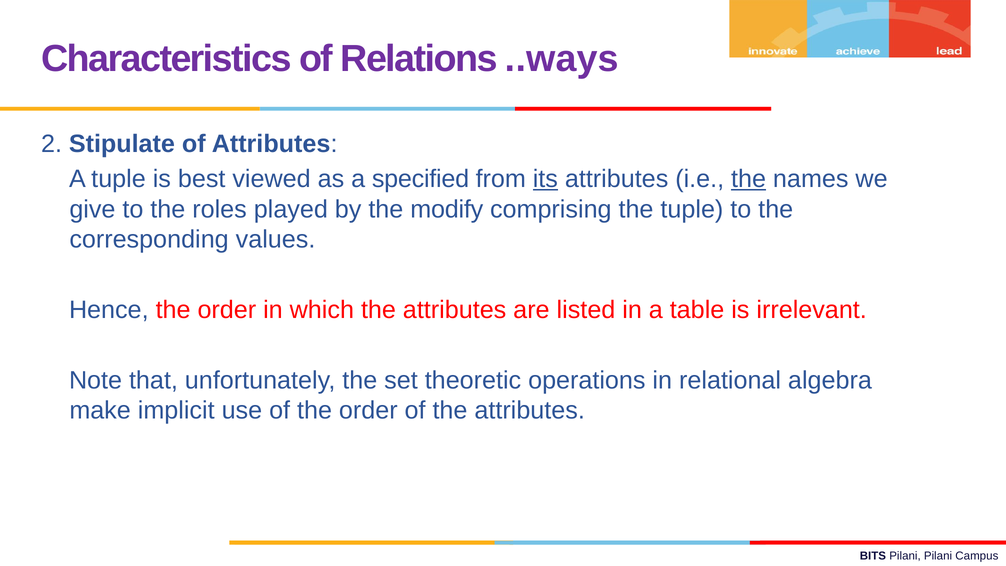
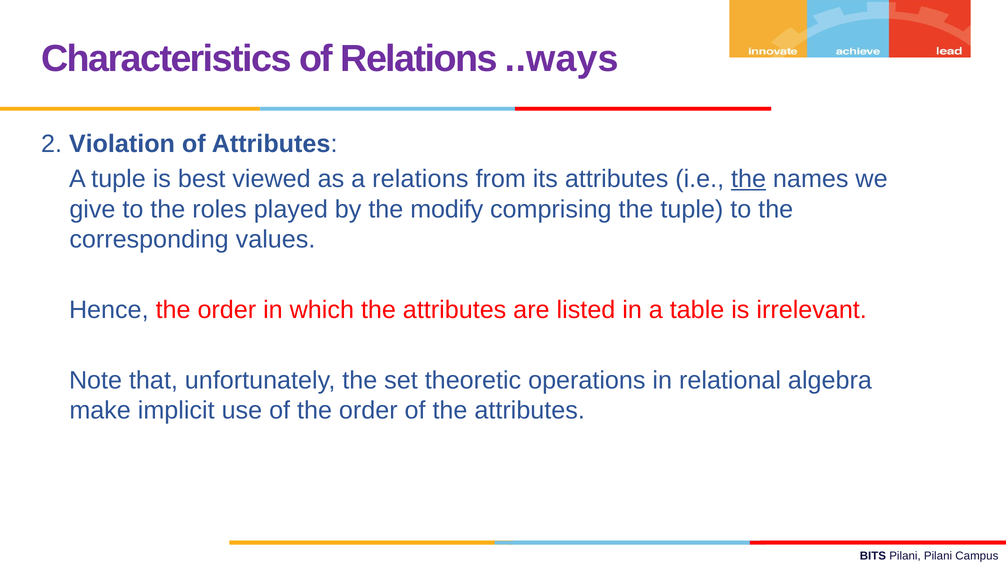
Stipulate: Stipulate -> Violation (122, 144)
a specified: specified -> relations (420, 179)
its underline: present -> none (545, 179)
